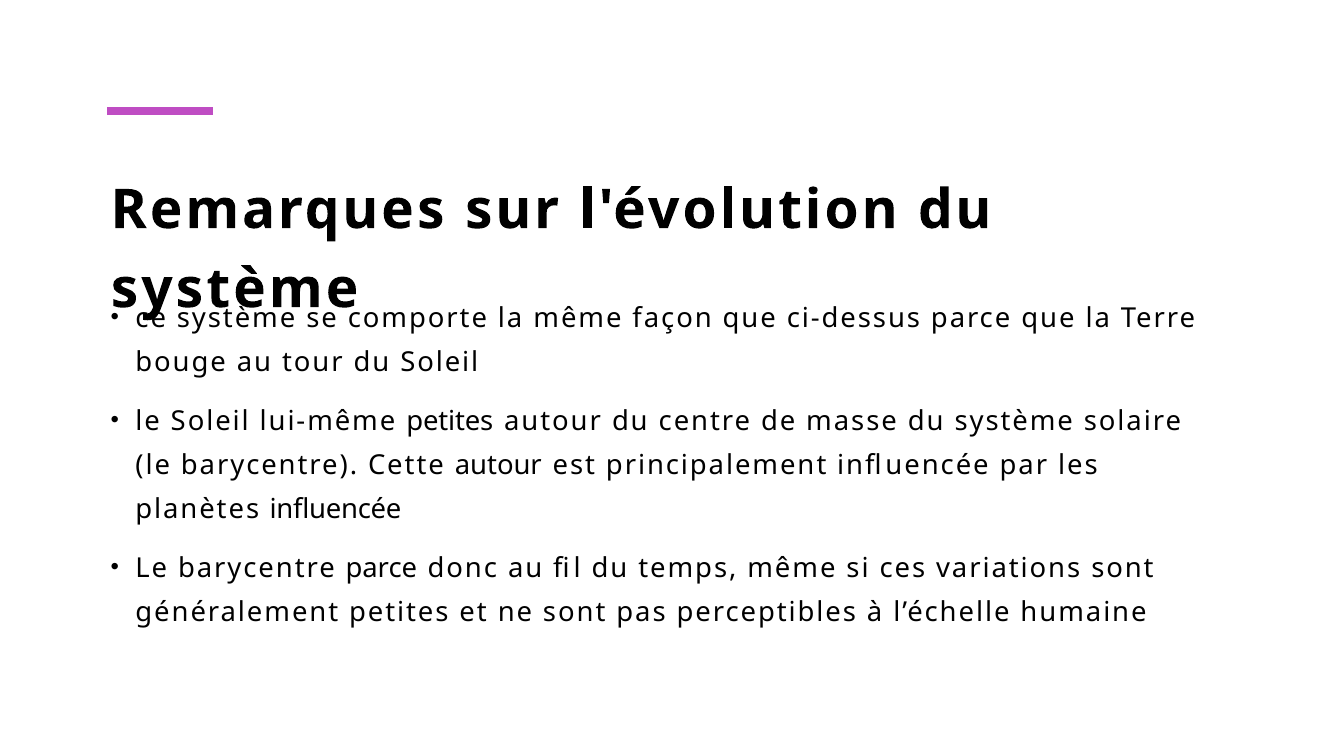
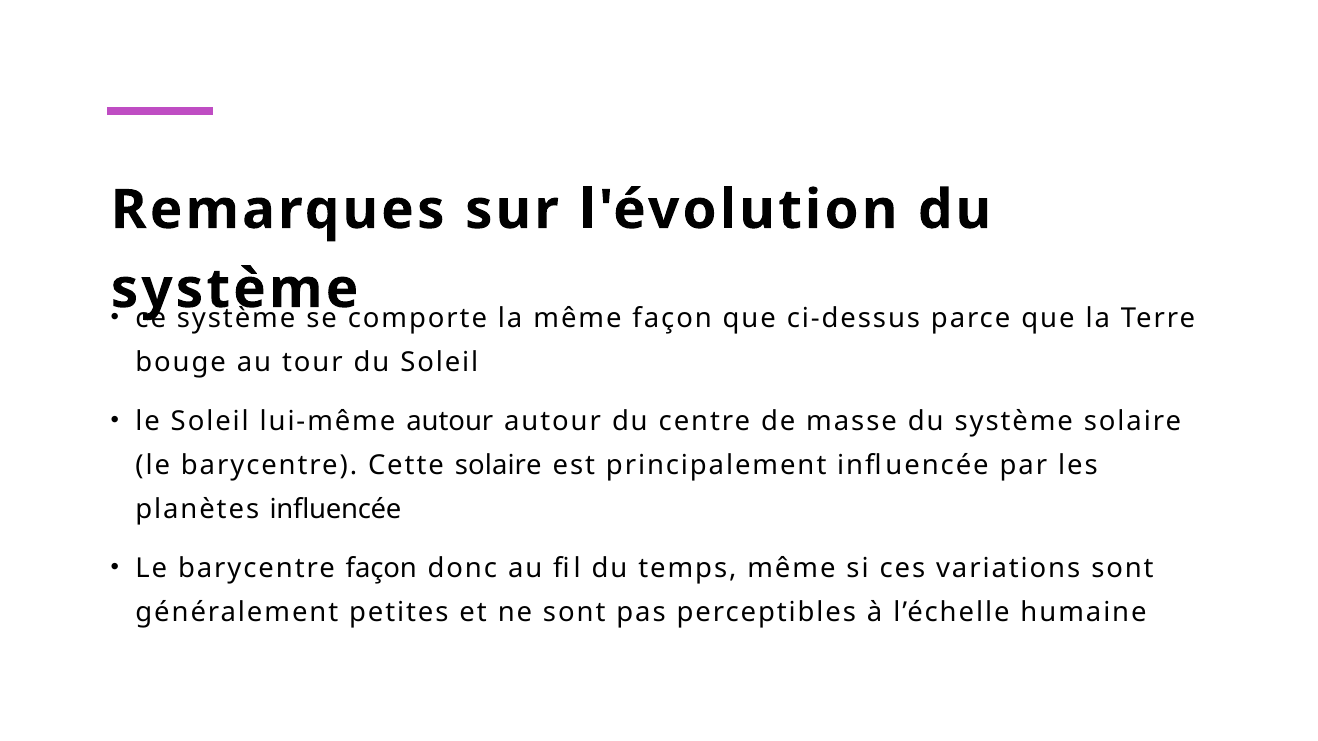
lui-même petites: petites -> autour (450, 421)
Cette autour: autour -> solaire (498, 466)
barycentre parce: parce -> façon (381, 568)
